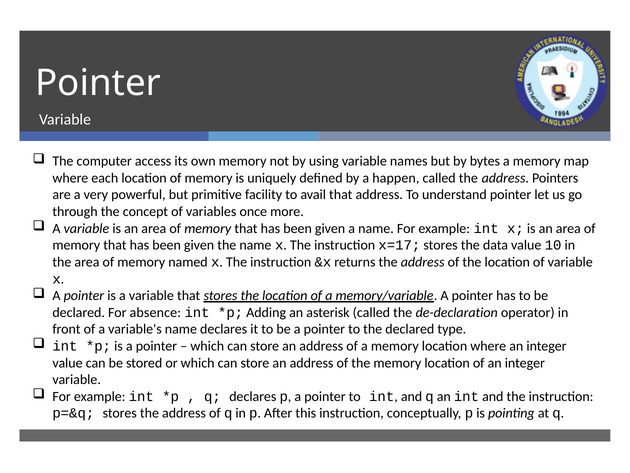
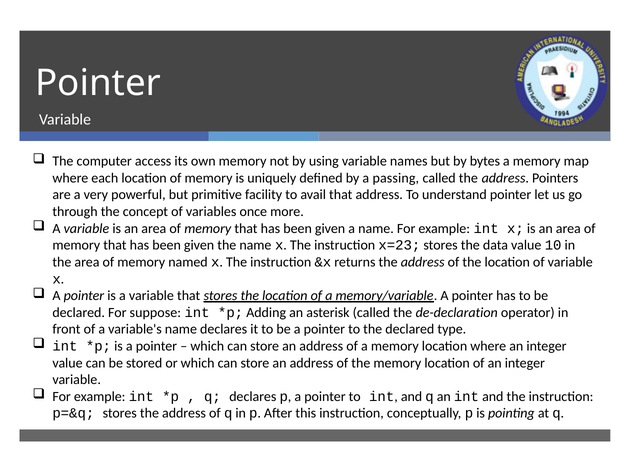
happen: happen -> passing (396, 178)
x=17: x=17 -> x=23 (399, 245)
absence: absence -> suppose (155, 312)
